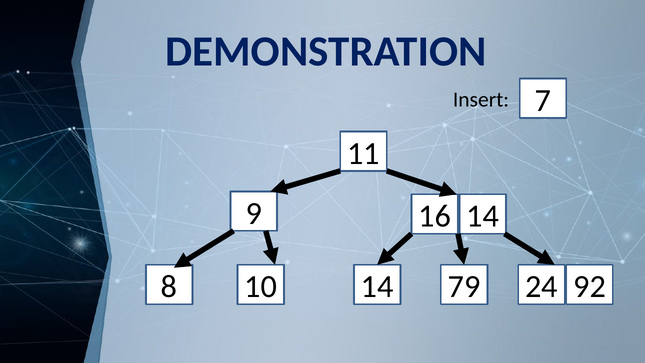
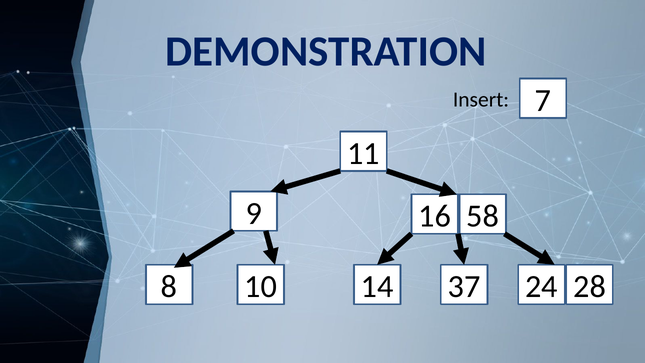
9 14: 14 -> 58 (483, 216)
79: 79 -> 37 (464, 287)
92: 92 -> 28 (590, 287)
